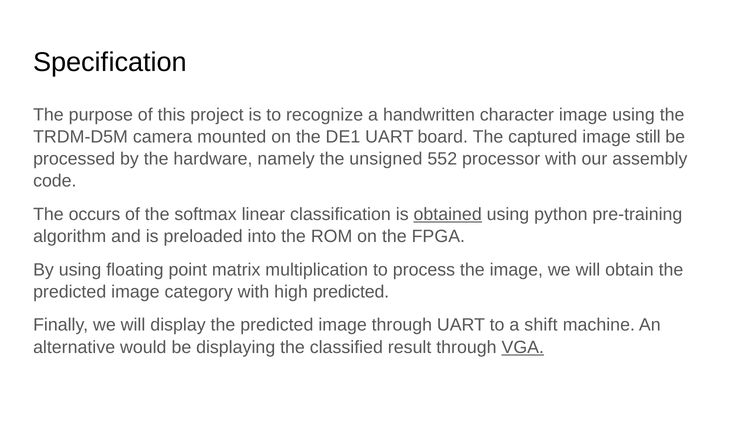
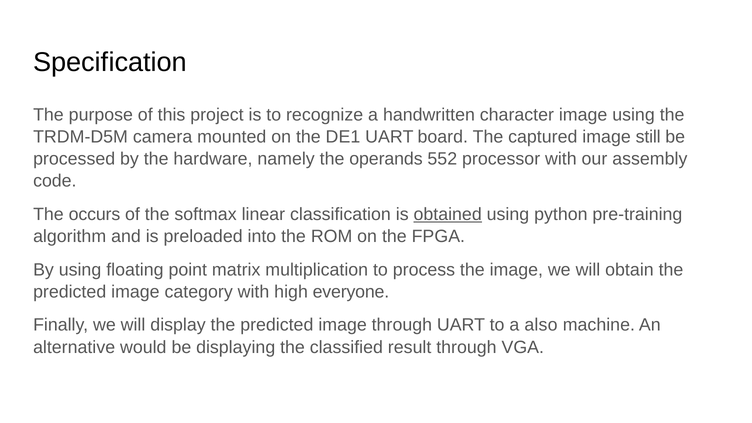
unsigned: unsigned -> operands (386, 159)
high predicted: predicted -> everyone (351, 292)
shift: shift -> also (541, 325)
VGA underline: present -> none (523, 347)
